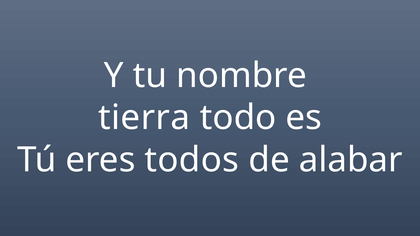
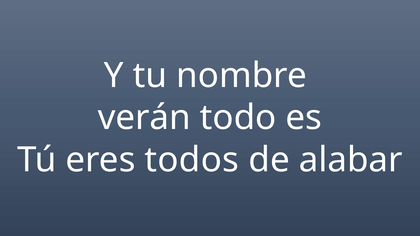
tierra: tierra -> verán (144, 118)
